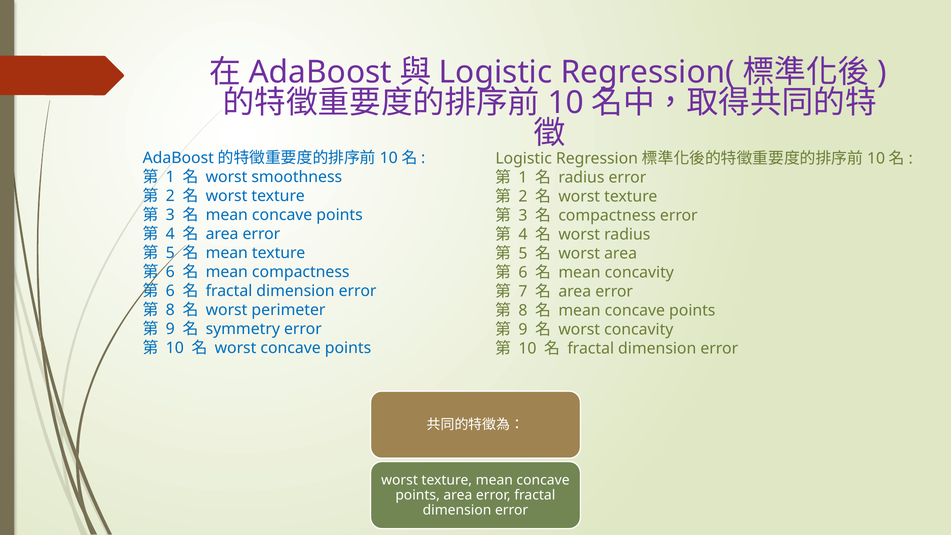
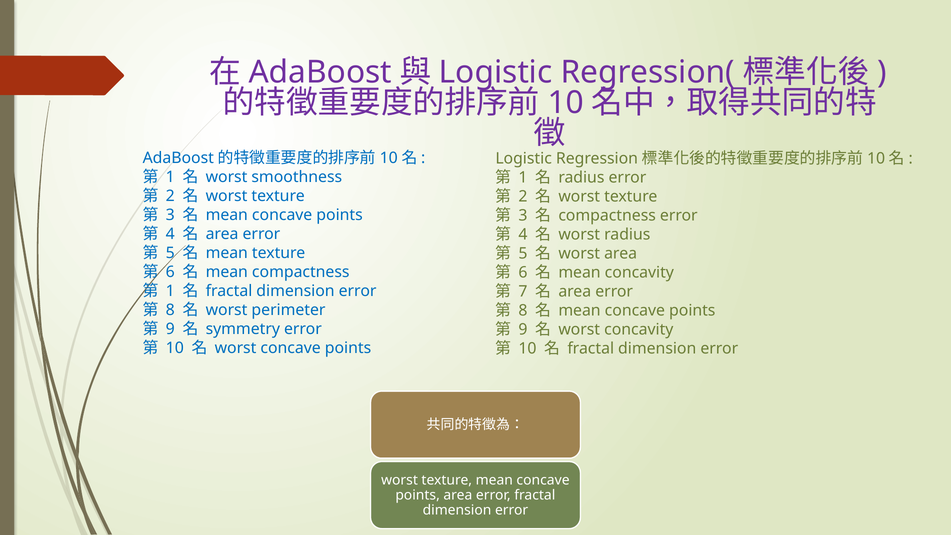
6: 6 -> 1 (170, 291)
